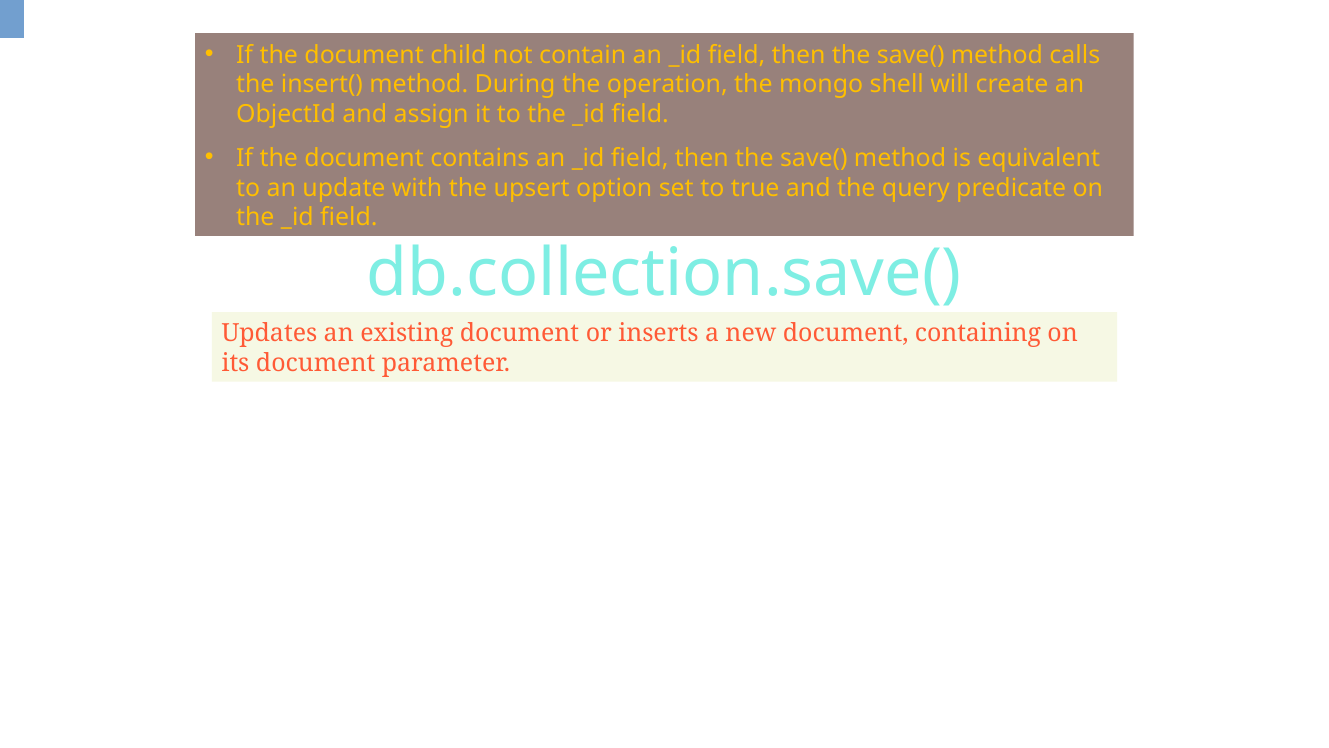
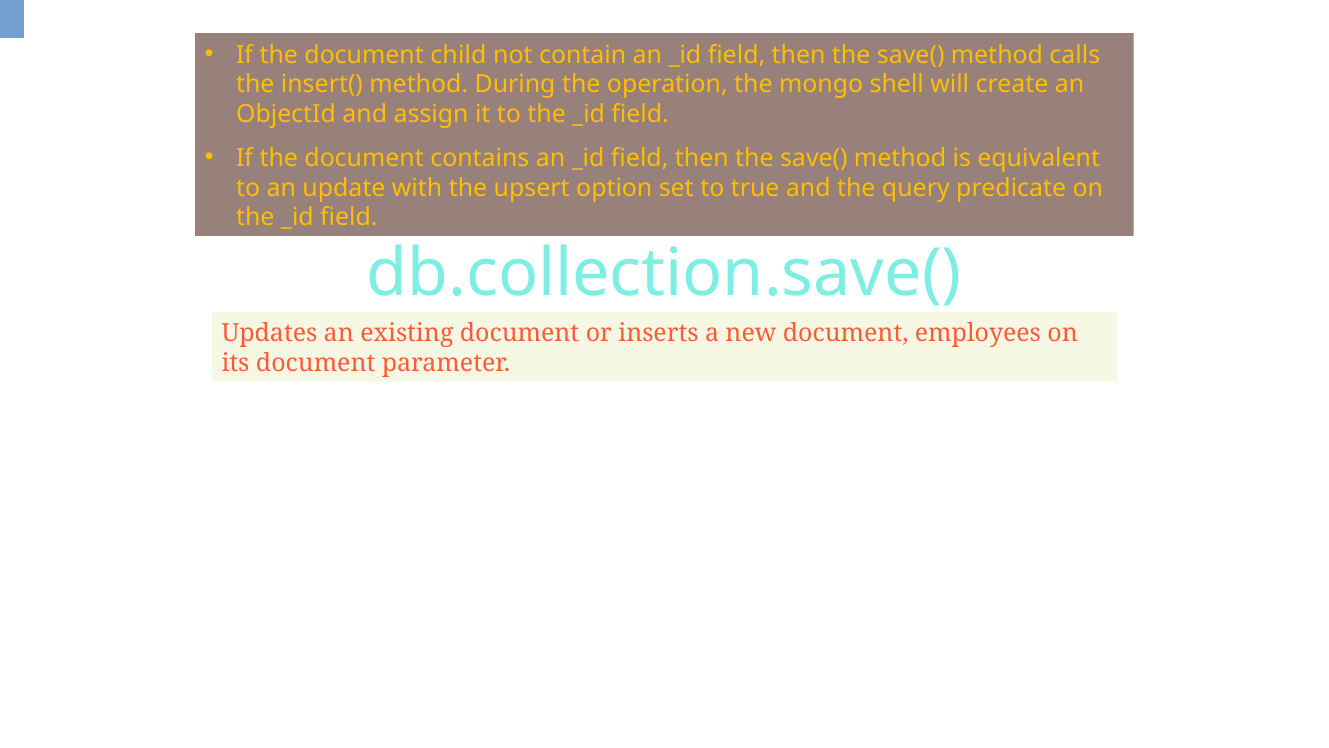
containing: containing -> employees (978, 334)
